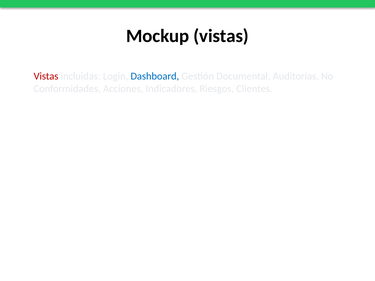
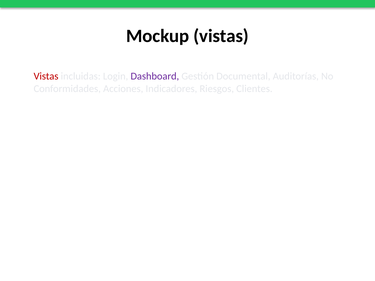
Dashboard colour: blue -> purple (155, 76)
